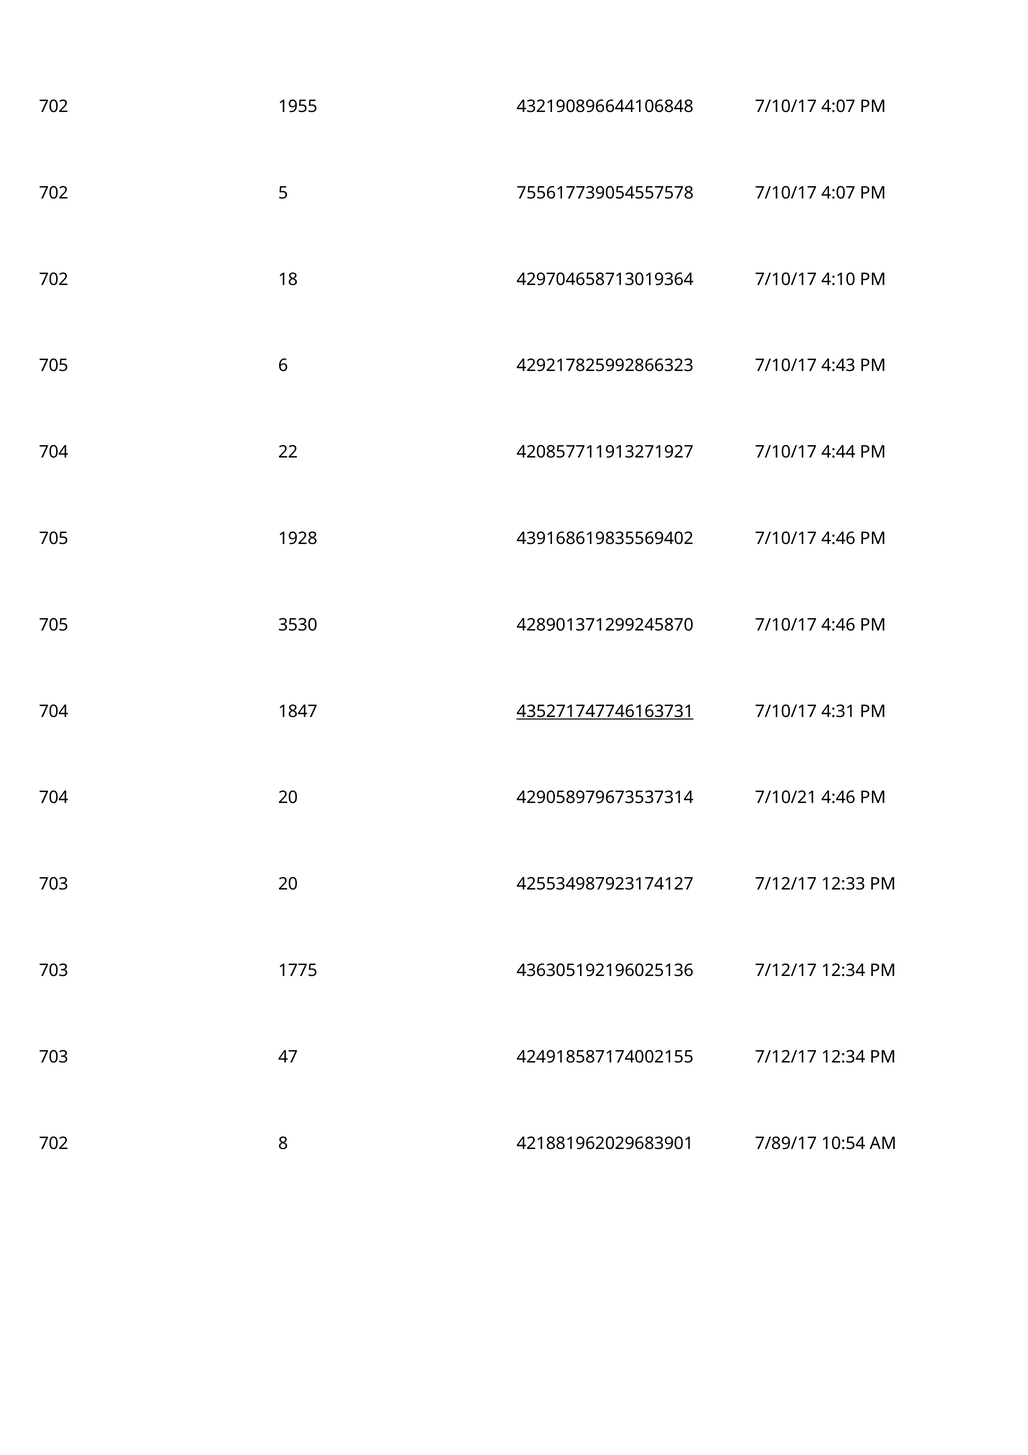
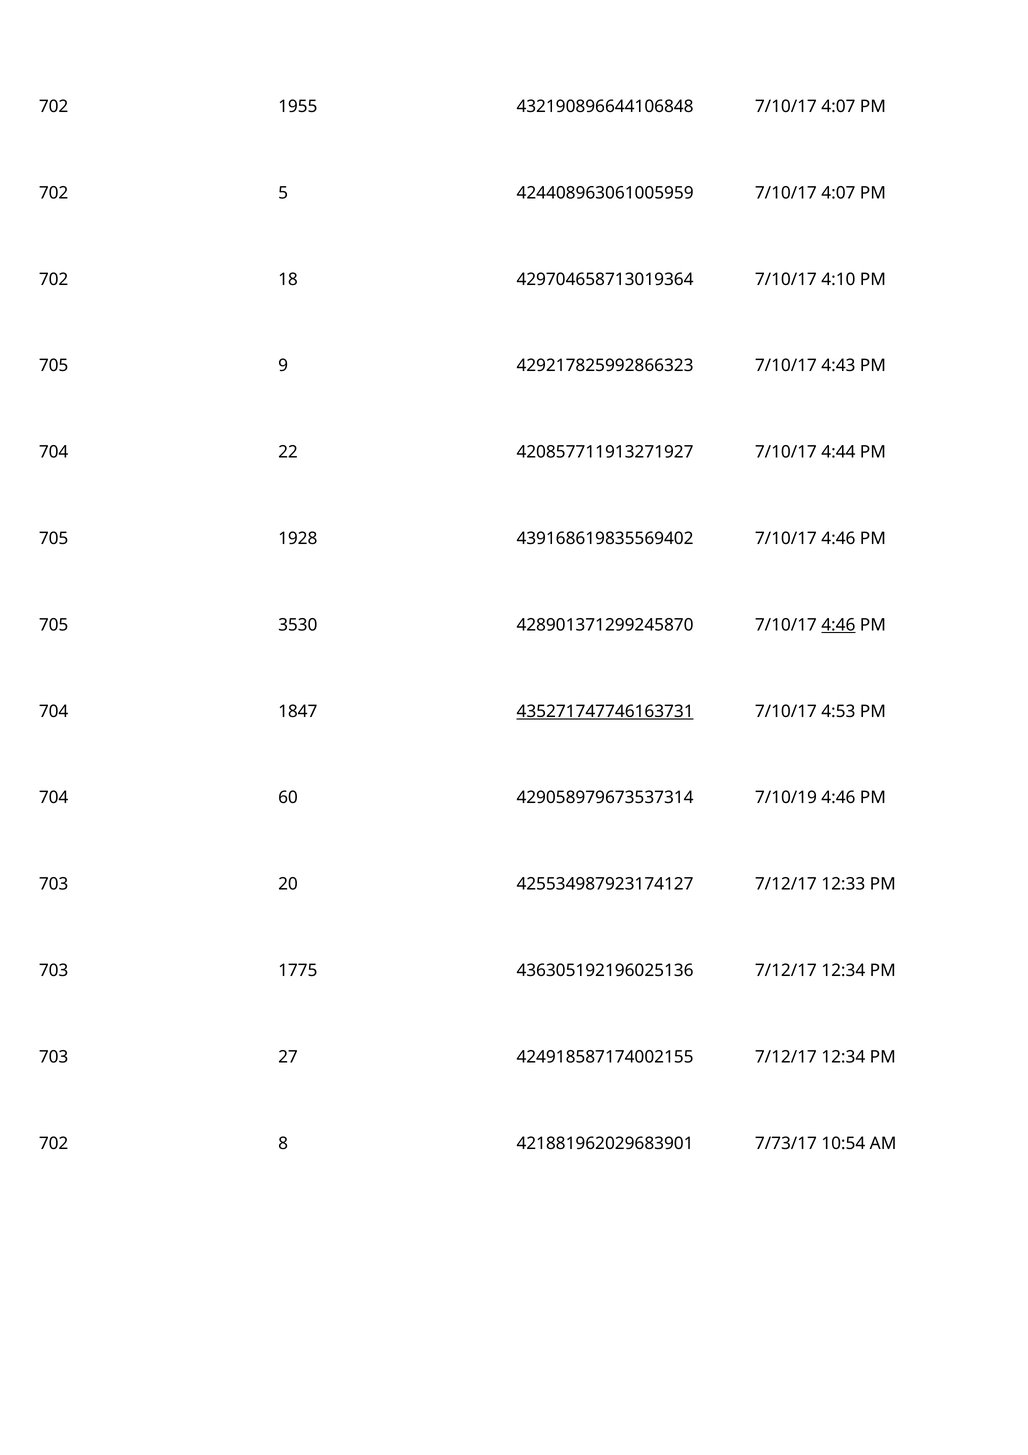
755617739054557578: 755617739054557578 -> 424408963061005959 (605, 193)
6: 6 -> 9 (283, 366)
4:46 underline: none -> present (838, 625)
4:31: 4:31 -> 4:53 (838, 711)
704 20: 20 -> 60 (288, 798)
7/10/21: 7/10/21 -> 7/10/19 (786, 798)
47: 47 -> 27 (288, 1057)
7/89/17: 7/89/17 -> 7/73/17 (786, 1143)
